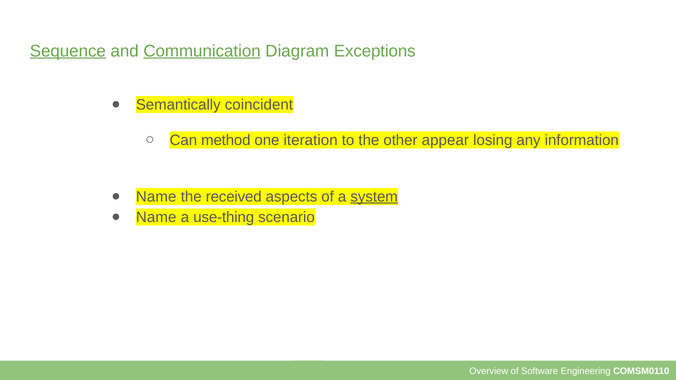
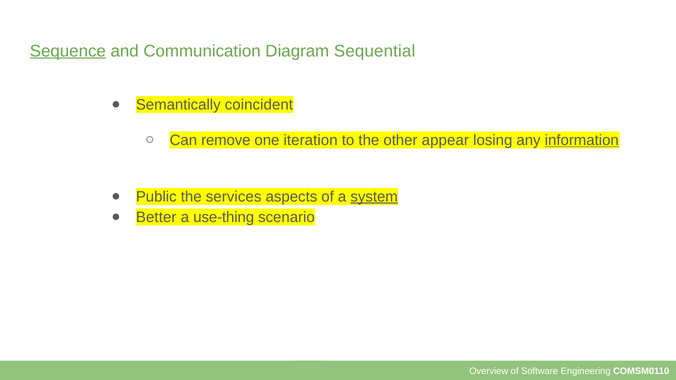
Communication underline: present -> none (202, 51)
Exceptions: Exceptions -> Sequential (375, 51)
method: method -> remove (226, 140)
information underline: none -> present (582, 140)
Name: Name -> Public (156, 197)
received: received -> services (234, 197)
Name: Name -> Better (156, 218)
